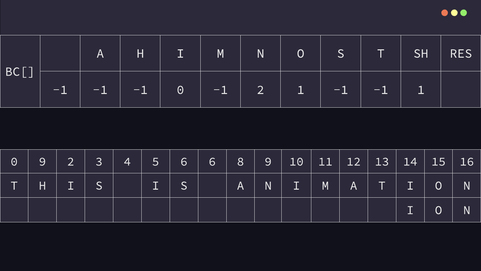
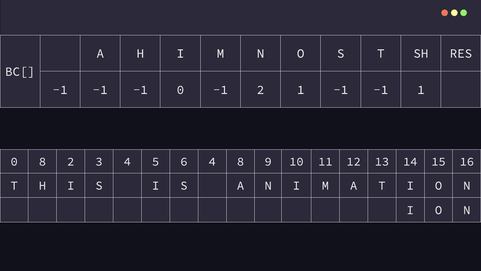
0 9: 9 -> 8 (42, 161)
6 6: 6 -> 4 (212, 161)
